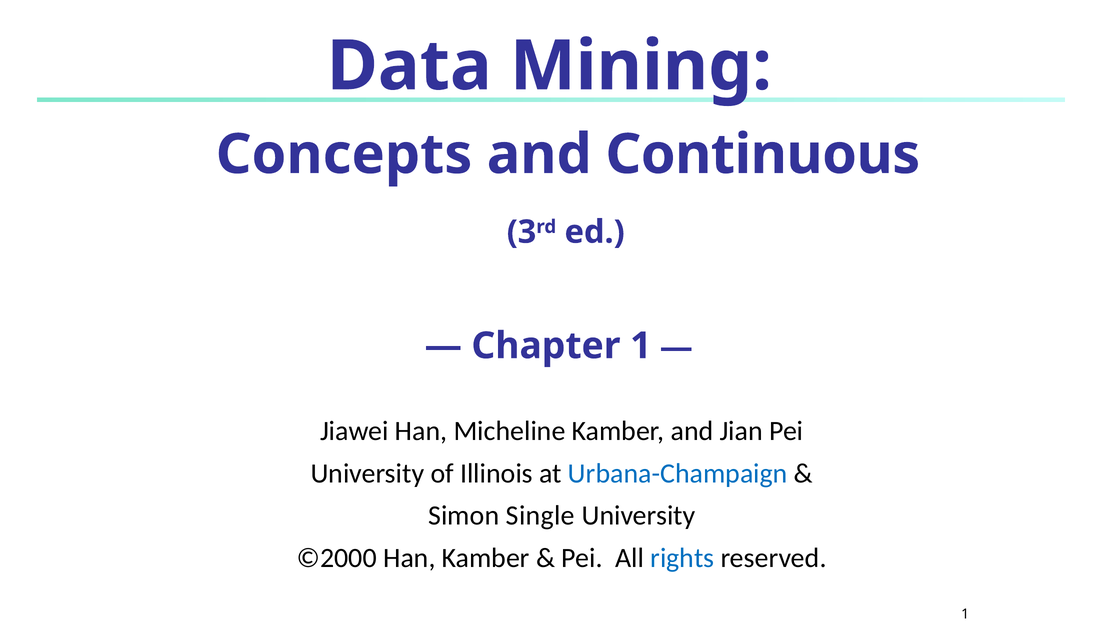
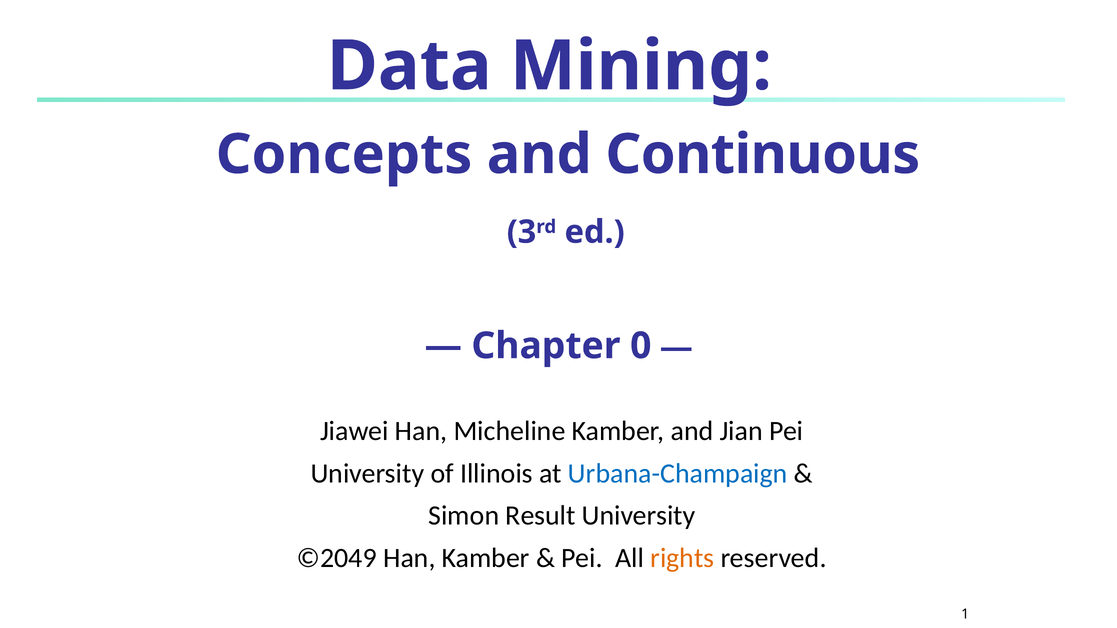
Chapter 1: 1 -> 0 (641, 346)
Single: Single -> Result (540, 516)
©2000: ©2000 -> ©2049 (337, 558)
rights colour: blue -> orange (682, 558)
